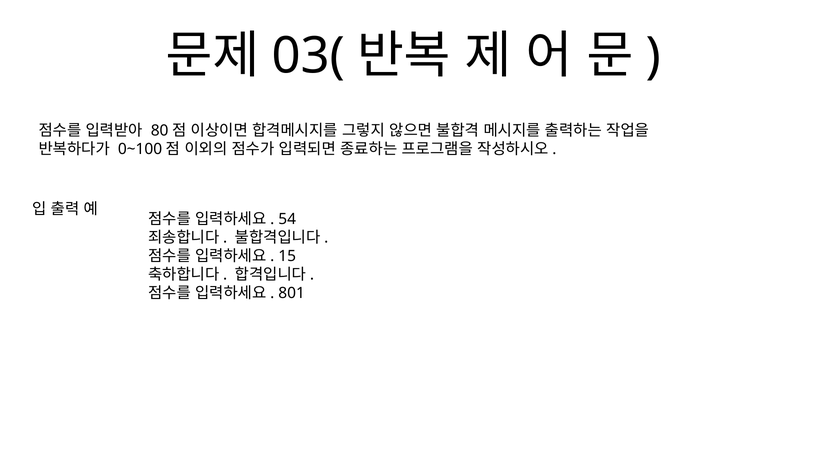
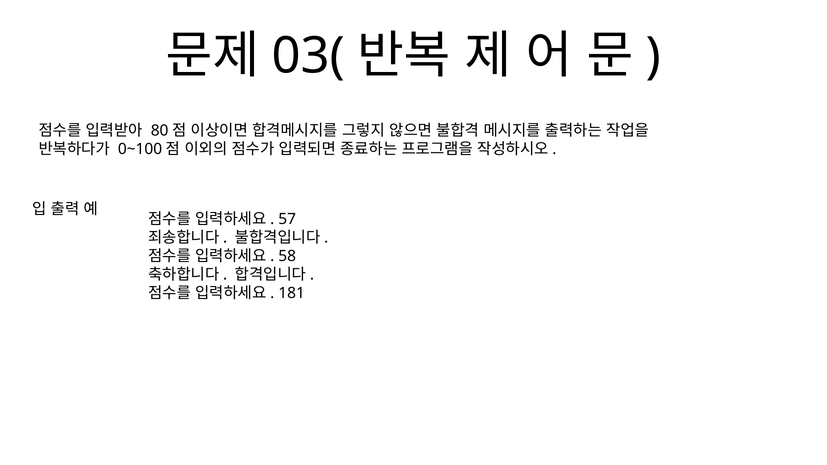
54: 54 -> 57 (287, 219)
15: 15 -> 58 (287, 256)
801: 801 -> 181 (292, 293)
